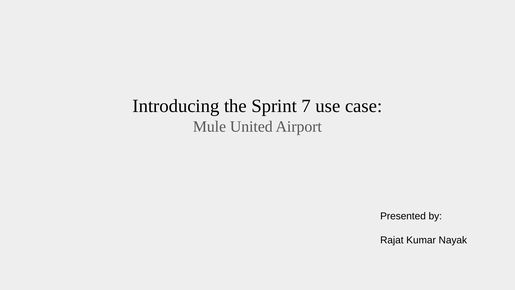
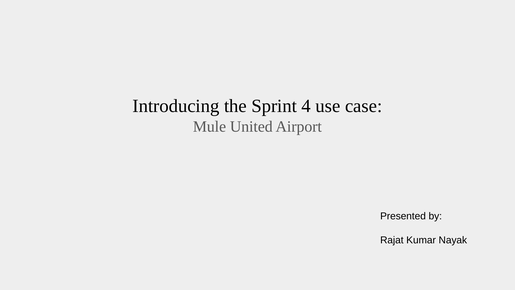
7: 7 -> 4 (306, 106)
